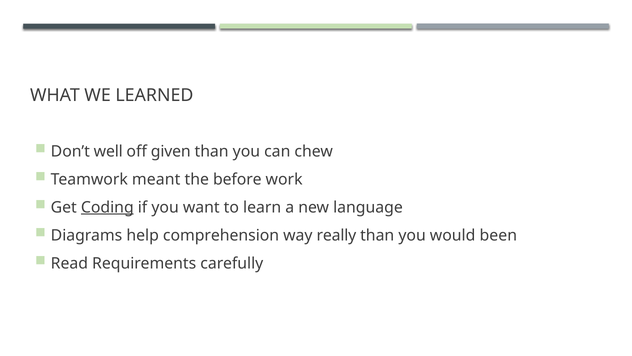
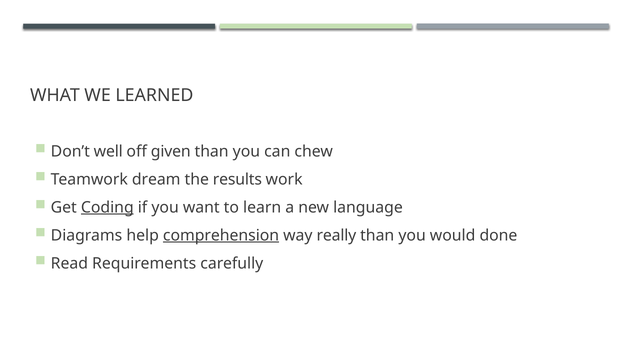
meant: meant -> dream (156, 179)
before: before -> results (237, 179)
comprehension underline: none -> present (221, 235)
been: been -> done (498, 235)
